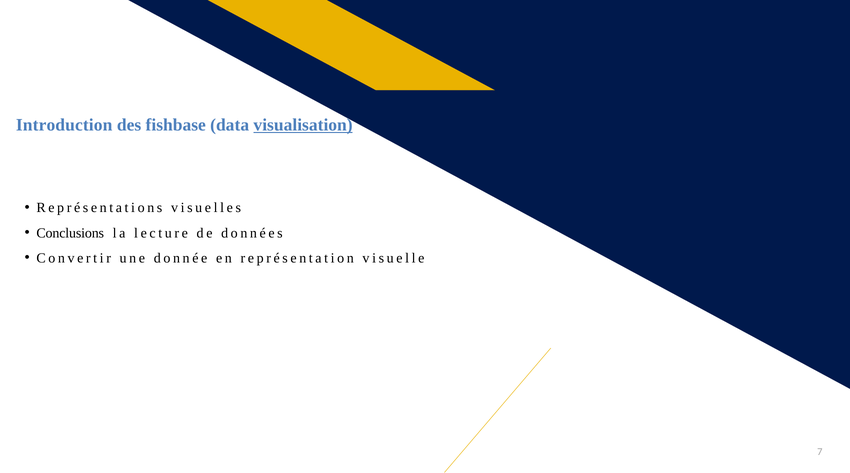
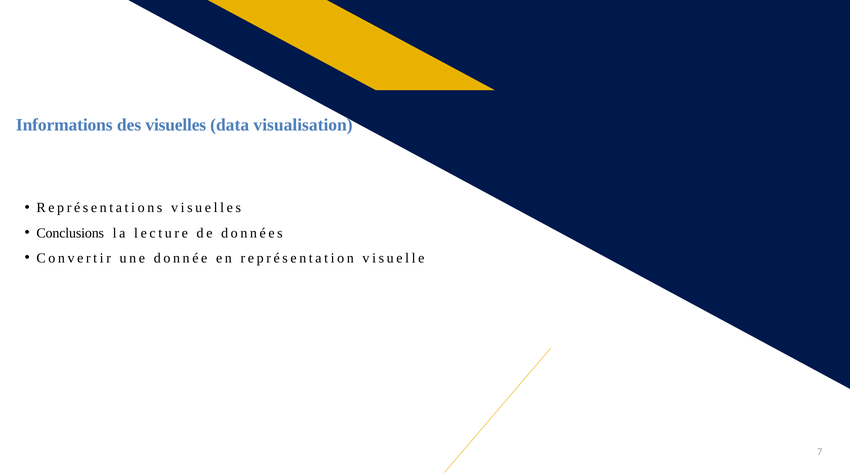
Introduction: Introduction -> Informations (64, 125)
des fishbase: fishbase -> visuelles (176, 125)
visualisation underline: present -> none (303, 125)
